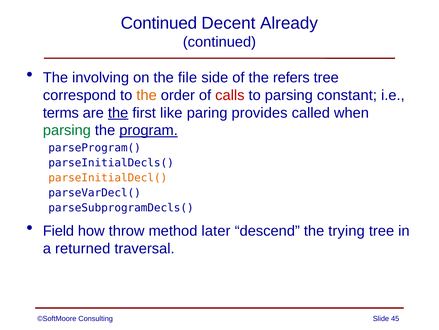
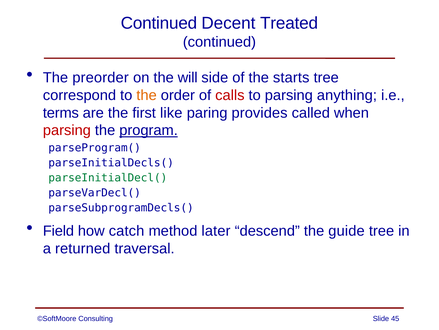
Already: Already -> Treated (289, 23)
involving: involving -> preorder (101, 77)
file: file -> will (188, 77)
refers: refers -> starts (291, 77)
constant: constant -> anything (347, 95)
the underline: present -> none (118, 113)
parsing colour: green -> red (67, 130)
parseInitialDecl( colour: orange -> green (108, 177)
throw: throw -> catch (127, 230)
trying: trying -> guide (347, 230)
